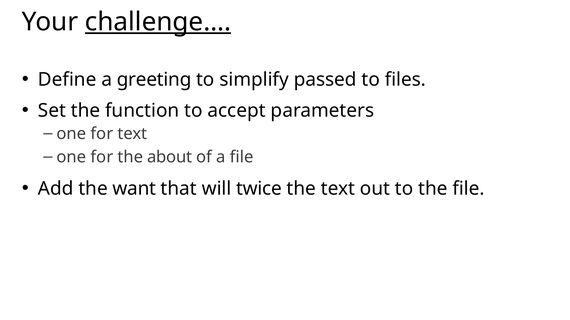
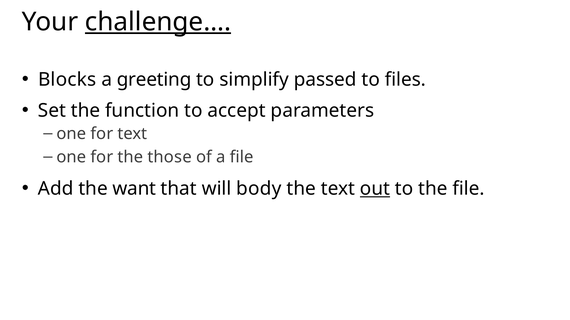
Define: Define -> Blocks (67, 80)
about: about -> those (170, 157)
twice: twice -> body (259, 189)
out underline: none -> present (375, 189)
